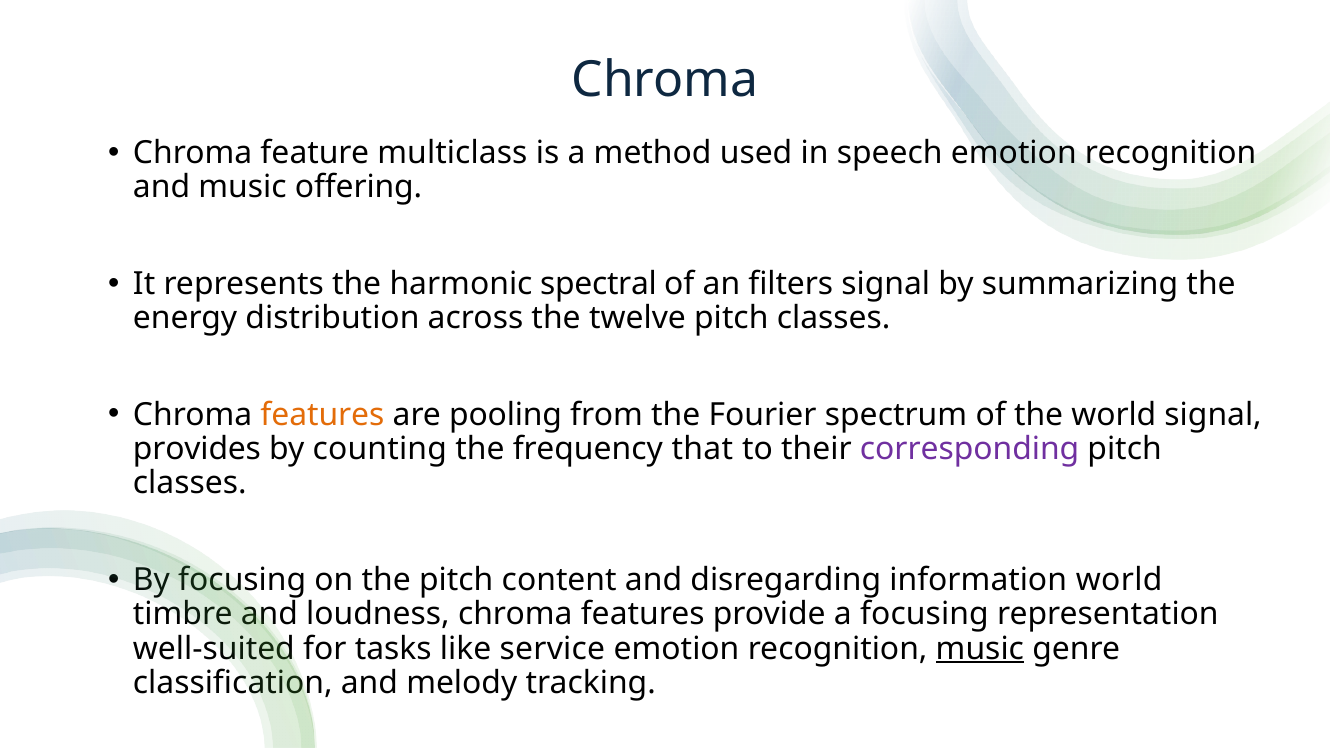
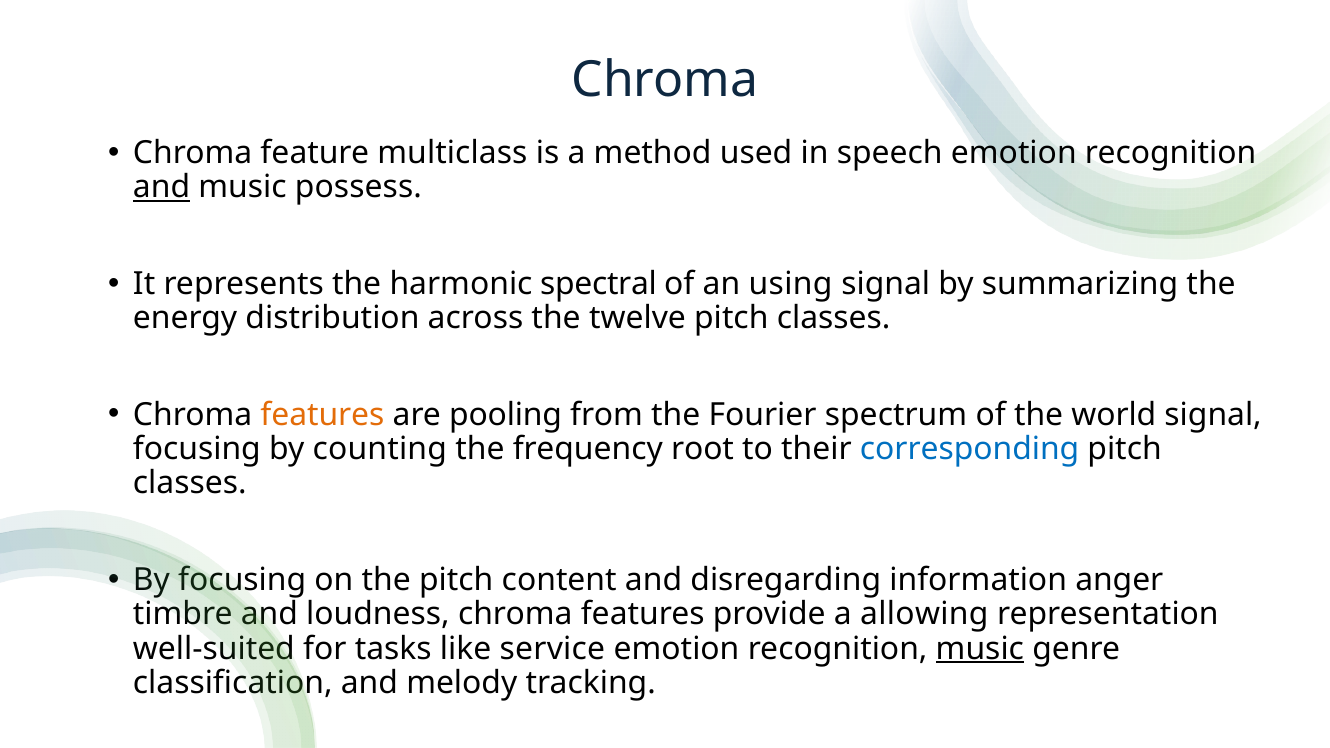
and underline: none -> present (162, 187)
offering: offering -> possess (358, 187)
filters: filters -> using (791, 284)
provides: provides -> focusing (197, 449)
that: that -> root (703, 449)
corresponding colour: purple -> blue (970, 449)
information world: world -> anger (1119, 580)
a focusing: focusing -> allowing (924, 614)
